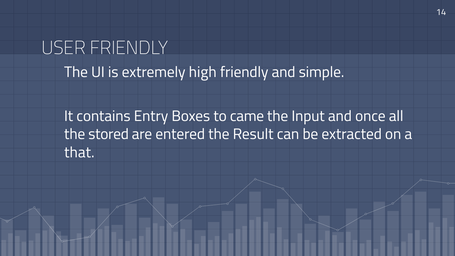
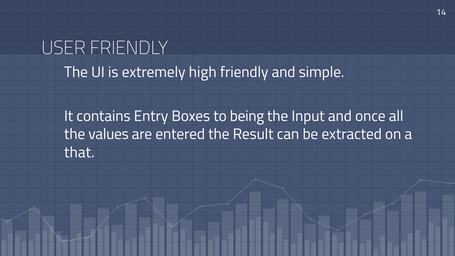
came: came -> being (247, 116)
stored: stored -> values (109, 134)
